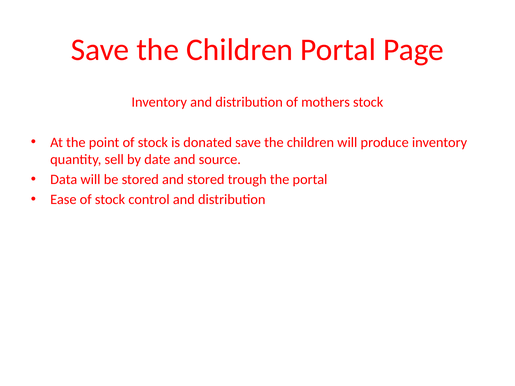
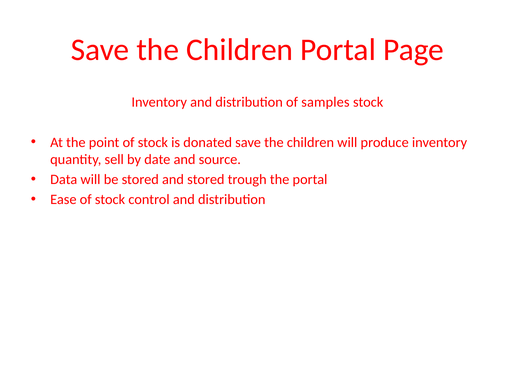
mothers: mothers -> samples (325, 102)
